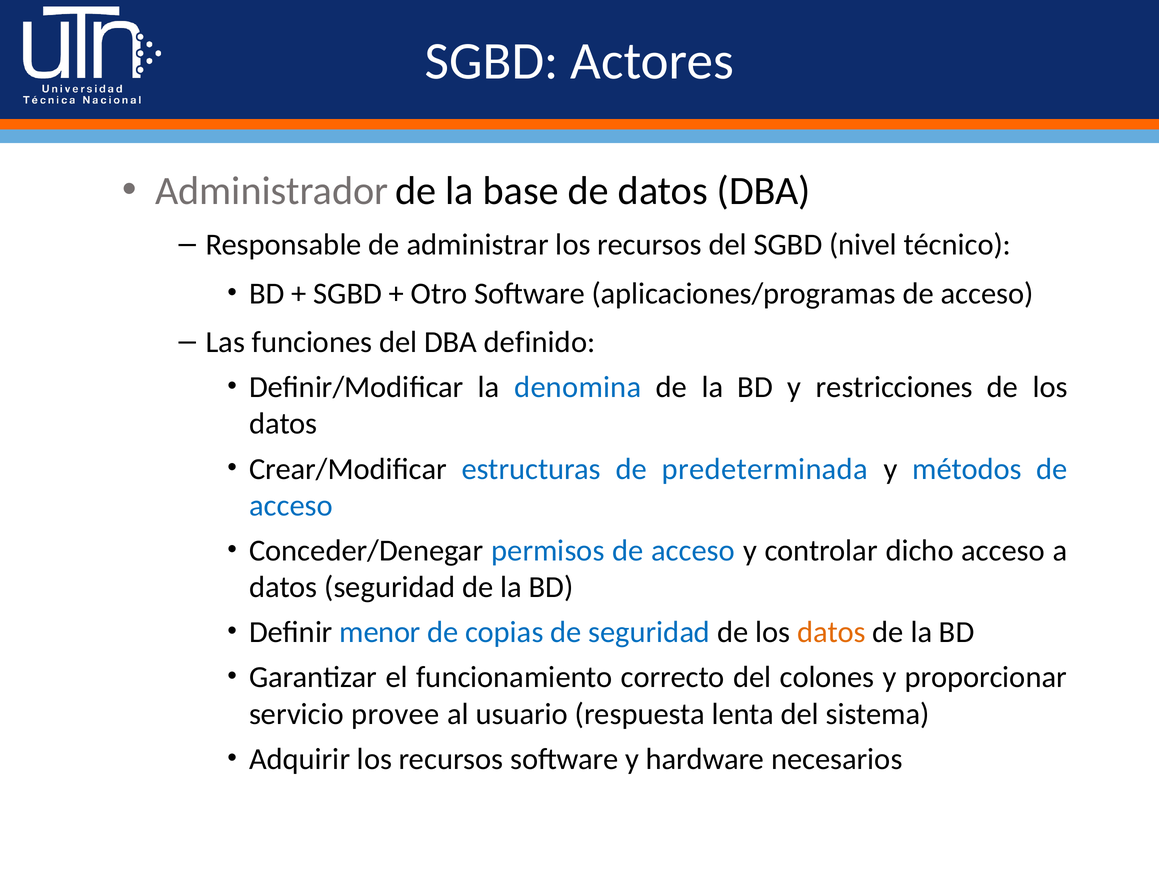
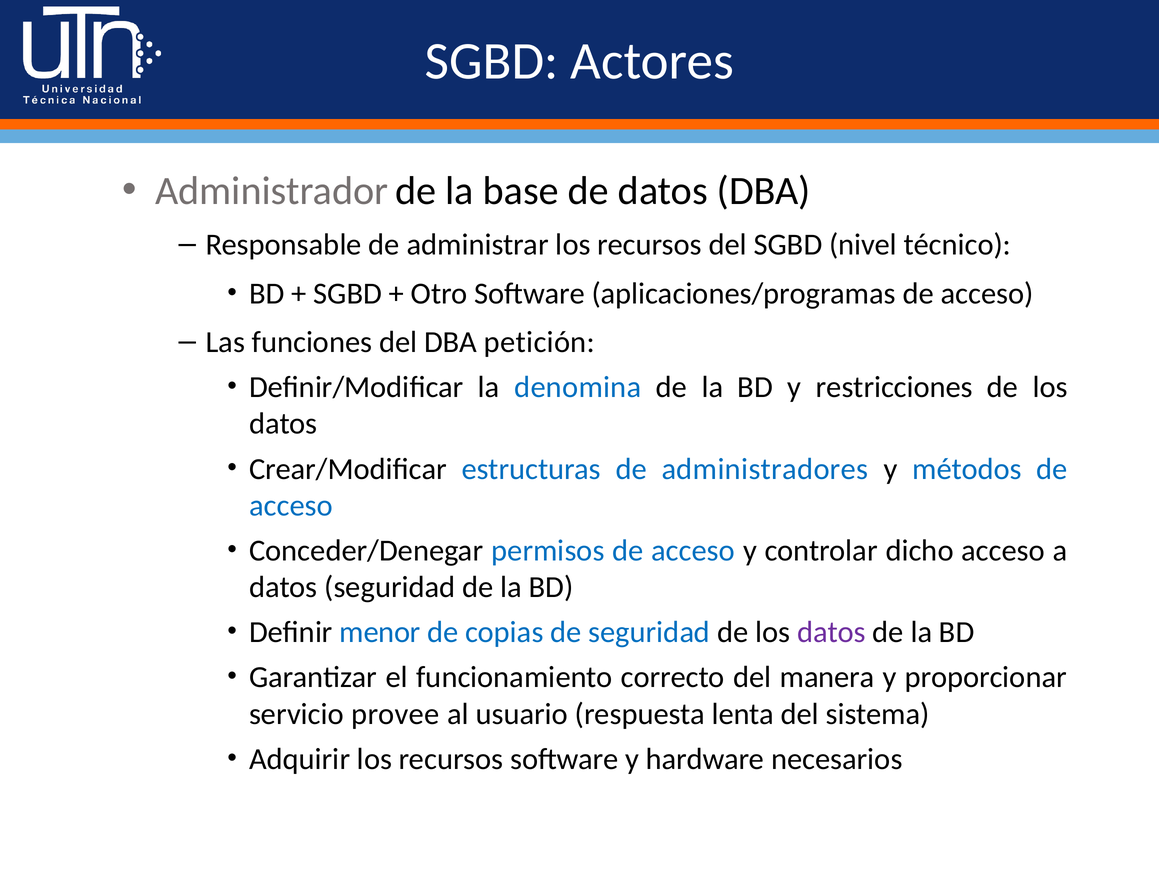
definido: definido -> petición (539, 342)
predeterminada: predeterminada -> administradores (765, 469)
datos colour: orange -> purple (832, 633)
colones: colones -> manera (827, 678)
